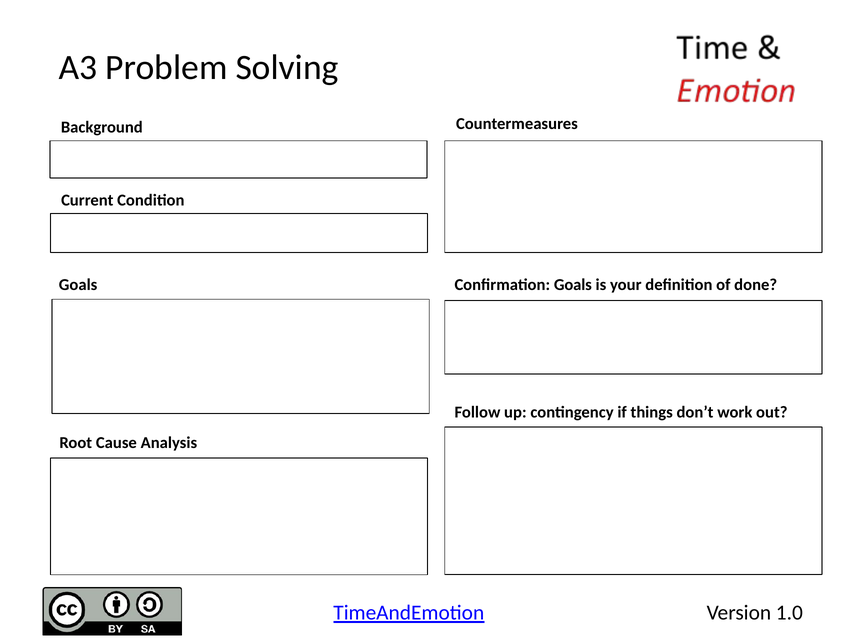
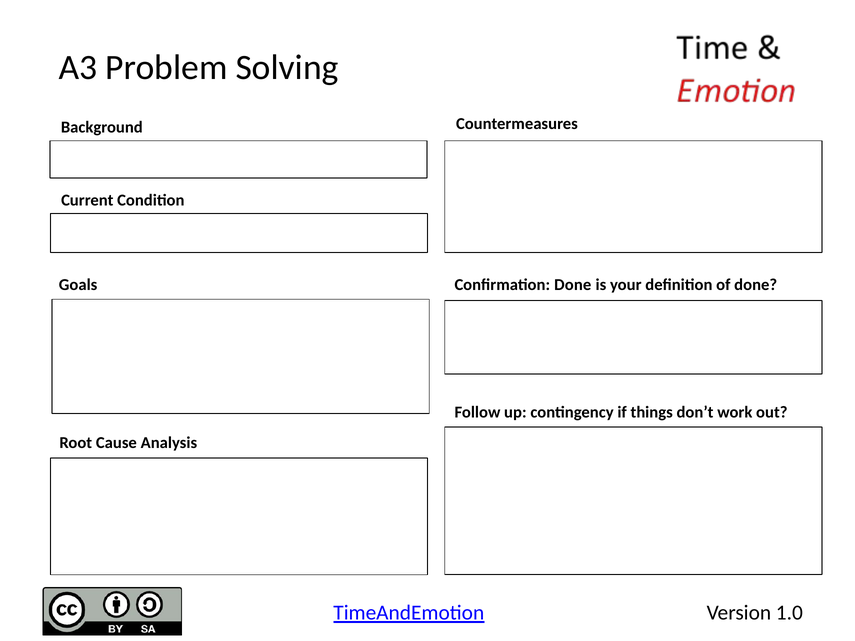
Confirmation Goals: Goals -> Done (573, 285)
